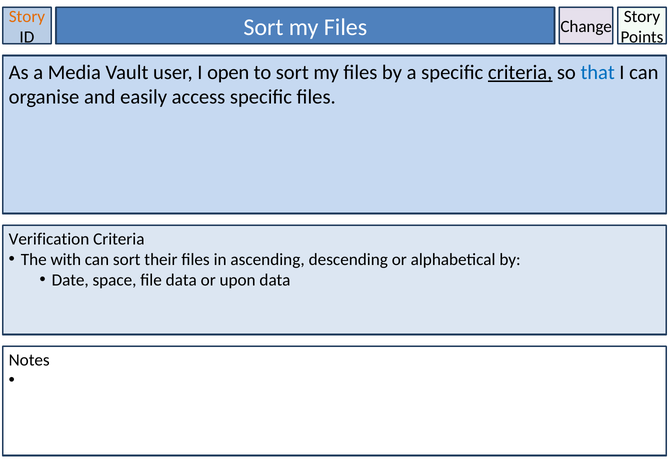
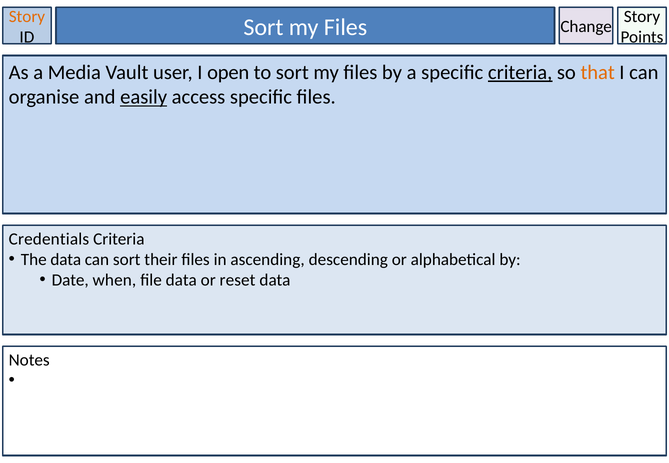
that colour: blue -> orange (598, 72)
easily underline: none -> present (144, 97)
Verification: Verification -> Credentials (49, 239)
The with: with -> data (66, 260)
space: space -> when (114, 280)
upon: upon -> reset (238, 280)
